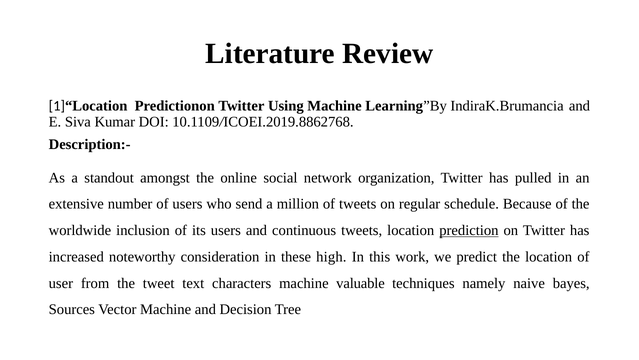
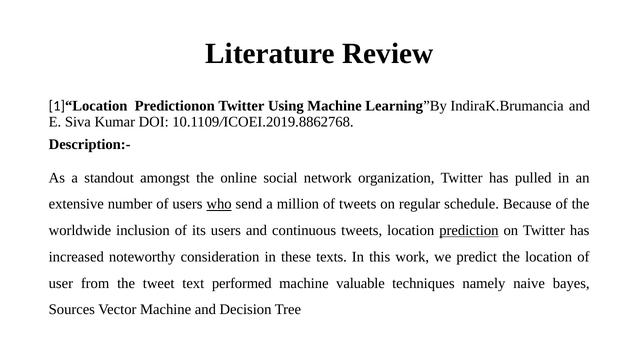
who underline: none -> present (219, 204)
high: high -> texts (332, 256)
characters: characters -> performed (242, 283)
